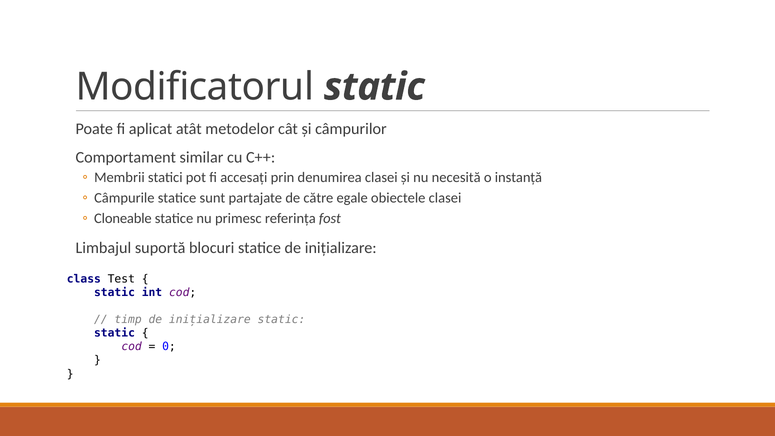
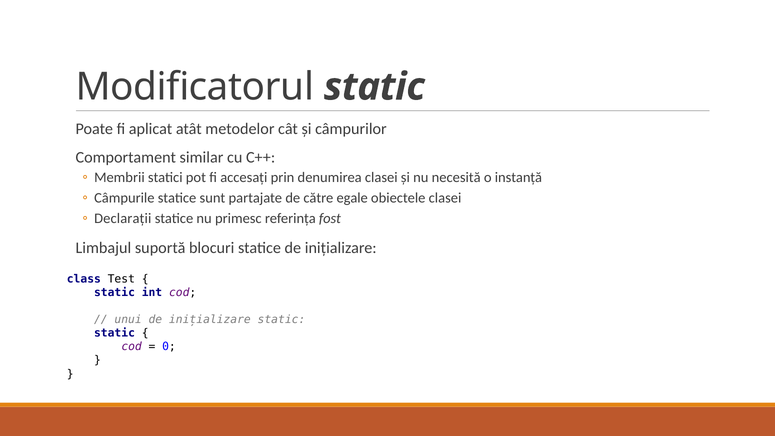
Cloneable: Cloneable -> Declarații (123, 219)
timp: timp -> unui (128, 319)
